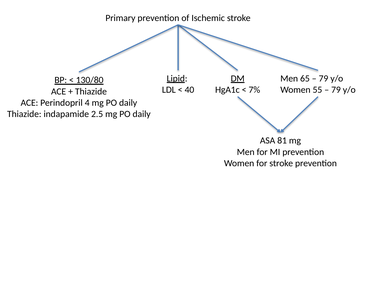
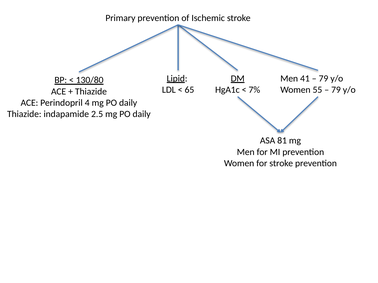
65: 65 -> 41 (305, 79)
40: 40 -> 65 (189, 90)
